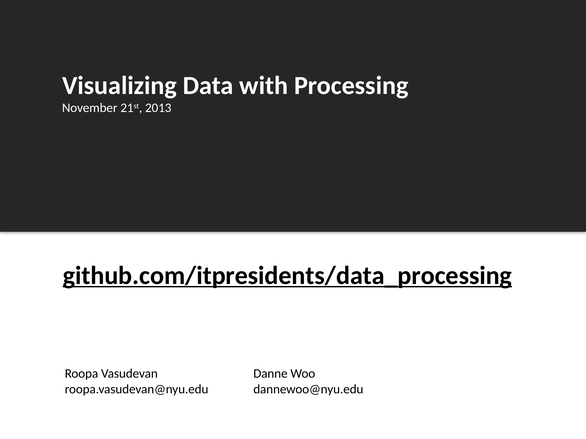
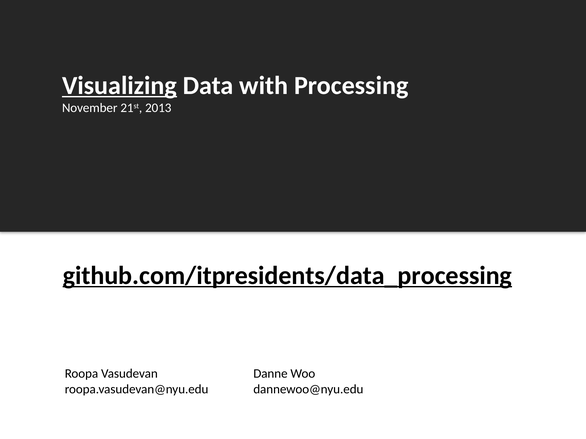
Visualizing underline: none -> present (119, 86)
